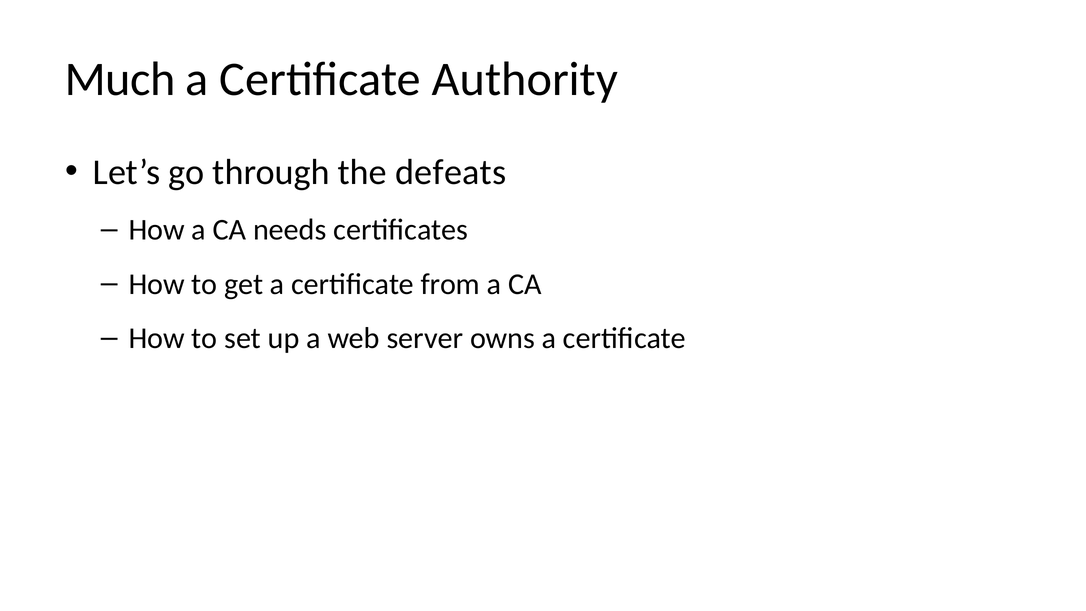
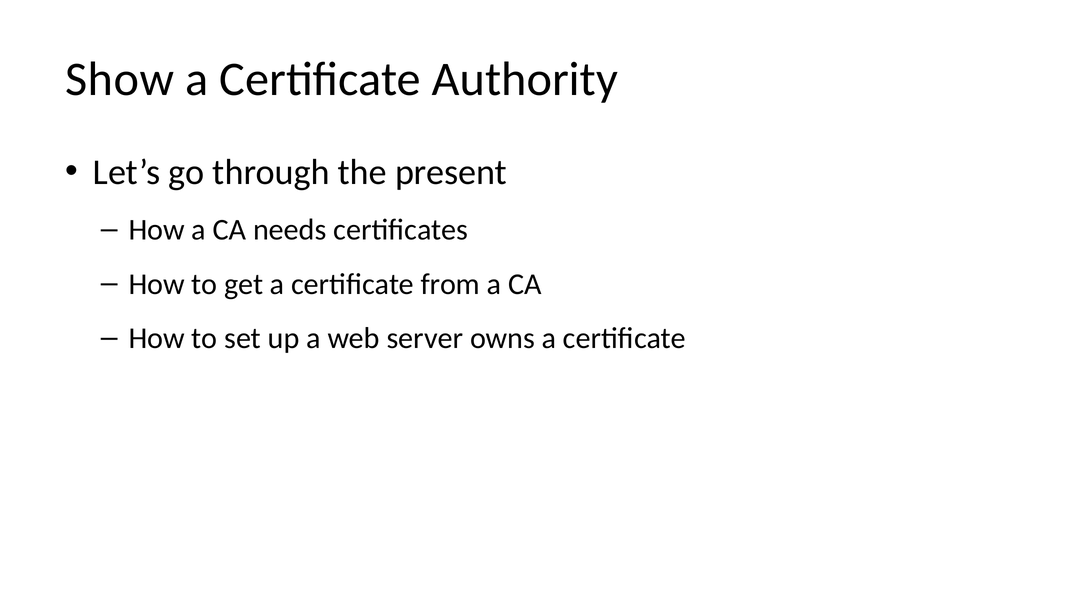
Much: Much -> Show (120, 79)
defeats: defeats -> present (451, 172)
